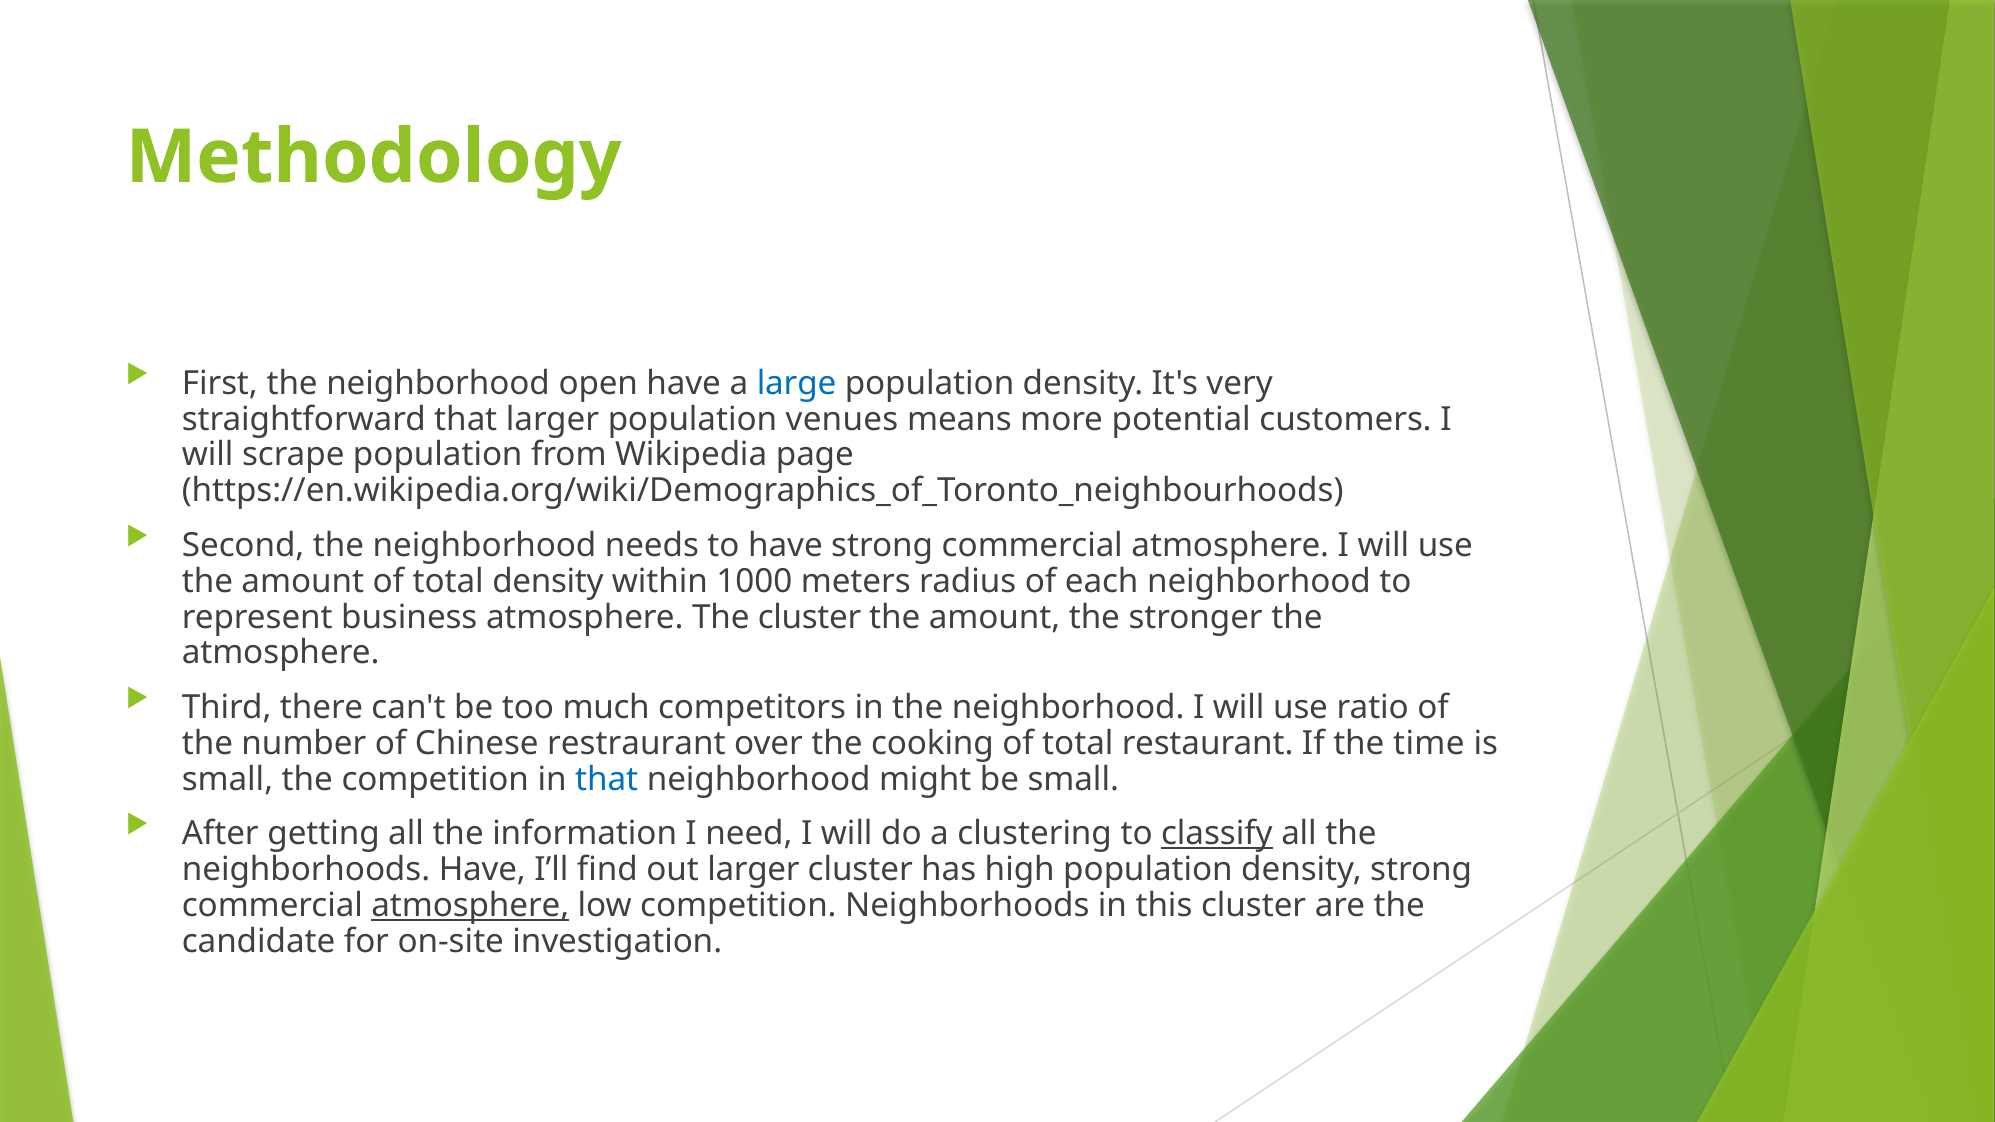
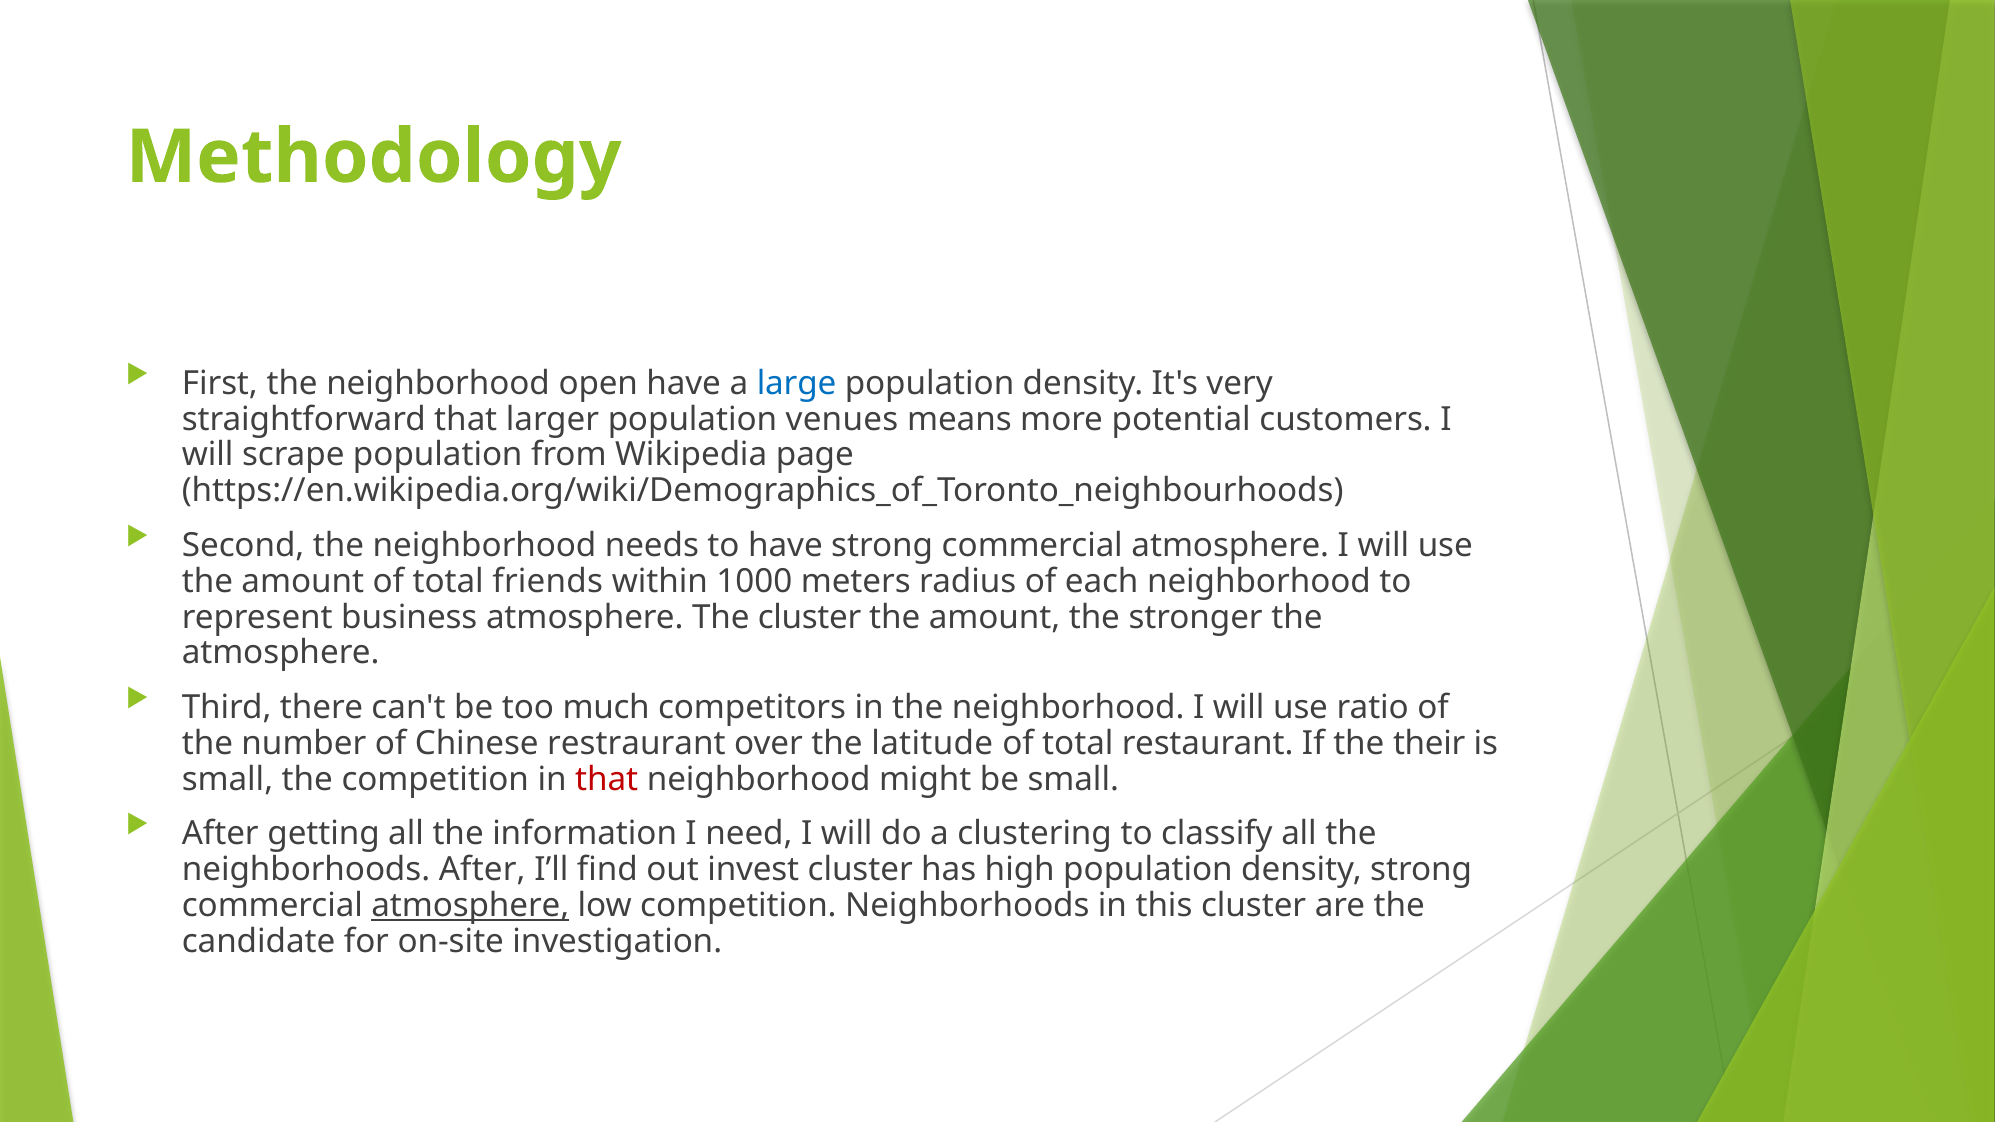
total density: density -> friends (548, 581)
cooking: cooking -> latitude (932, 744)
time: time -> their (1429, 744)
that colour: blue -> red (607, 779)
classify underline: present -> none (1217, 834)
neighborhoods Have: Have -> After (482, 870)
out larger: larger -> invest (753, 870)
